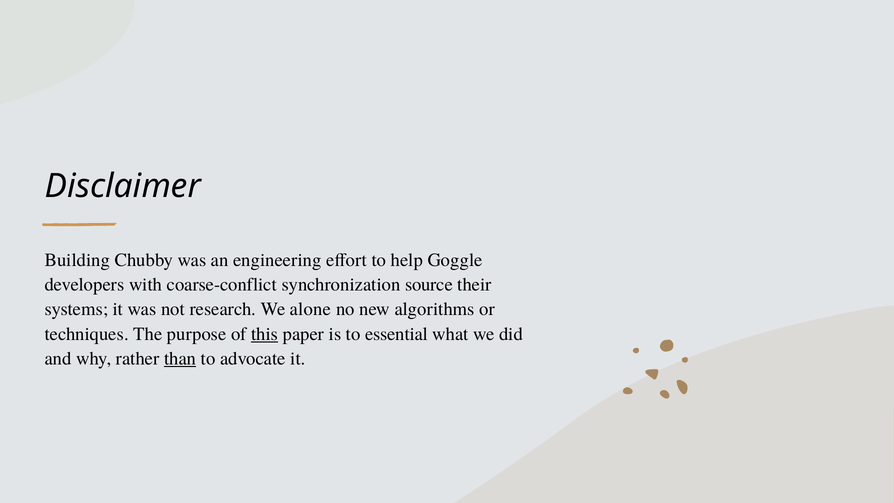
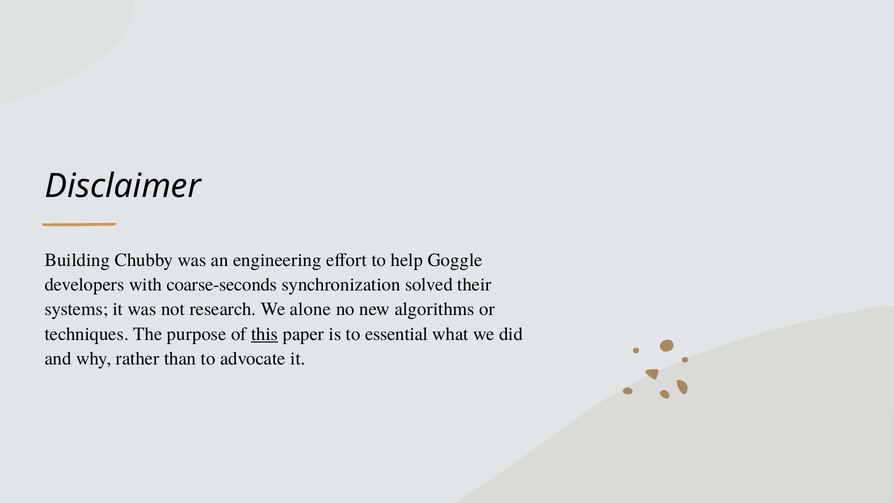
coarse-conflict: coarse-conflict -> coarse-seconds (222, 285)
source: source -> solved (429, 285)
than underline: present -> none (180, 358)
